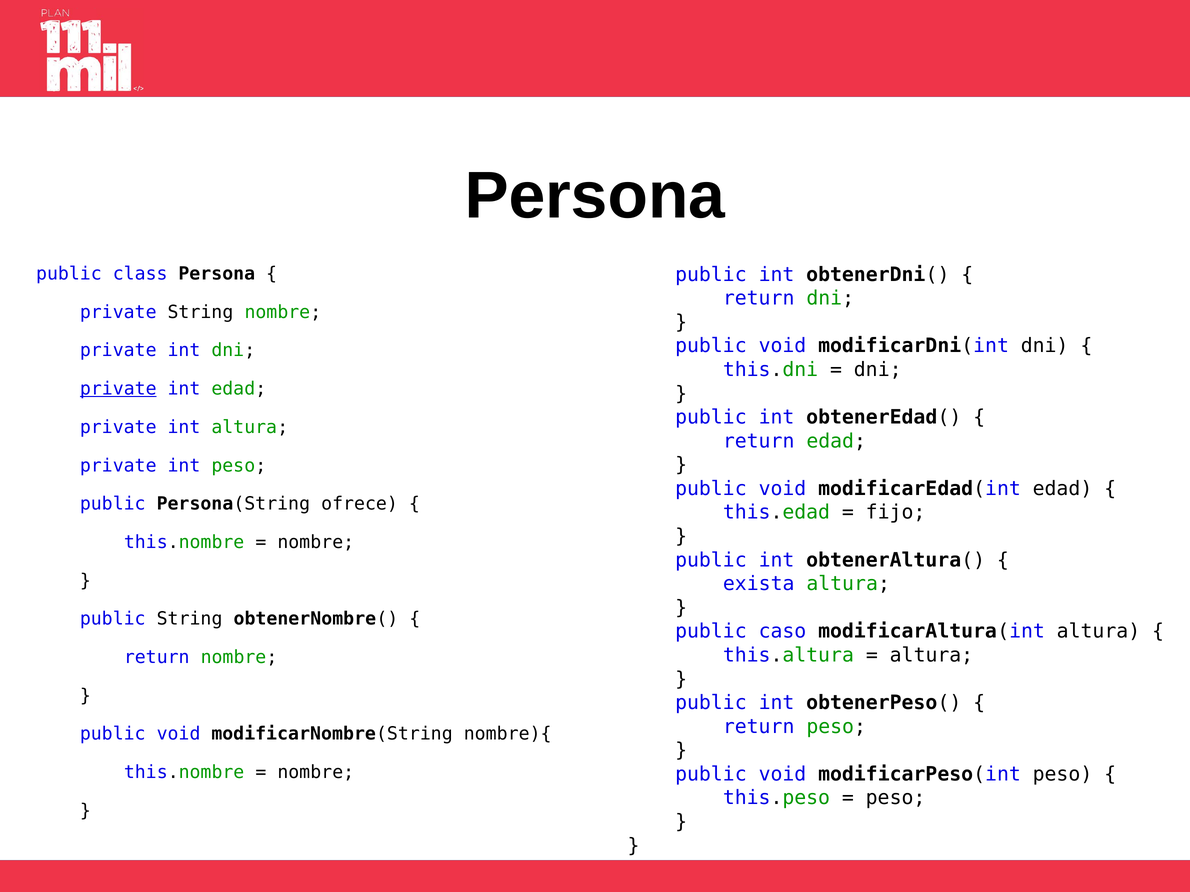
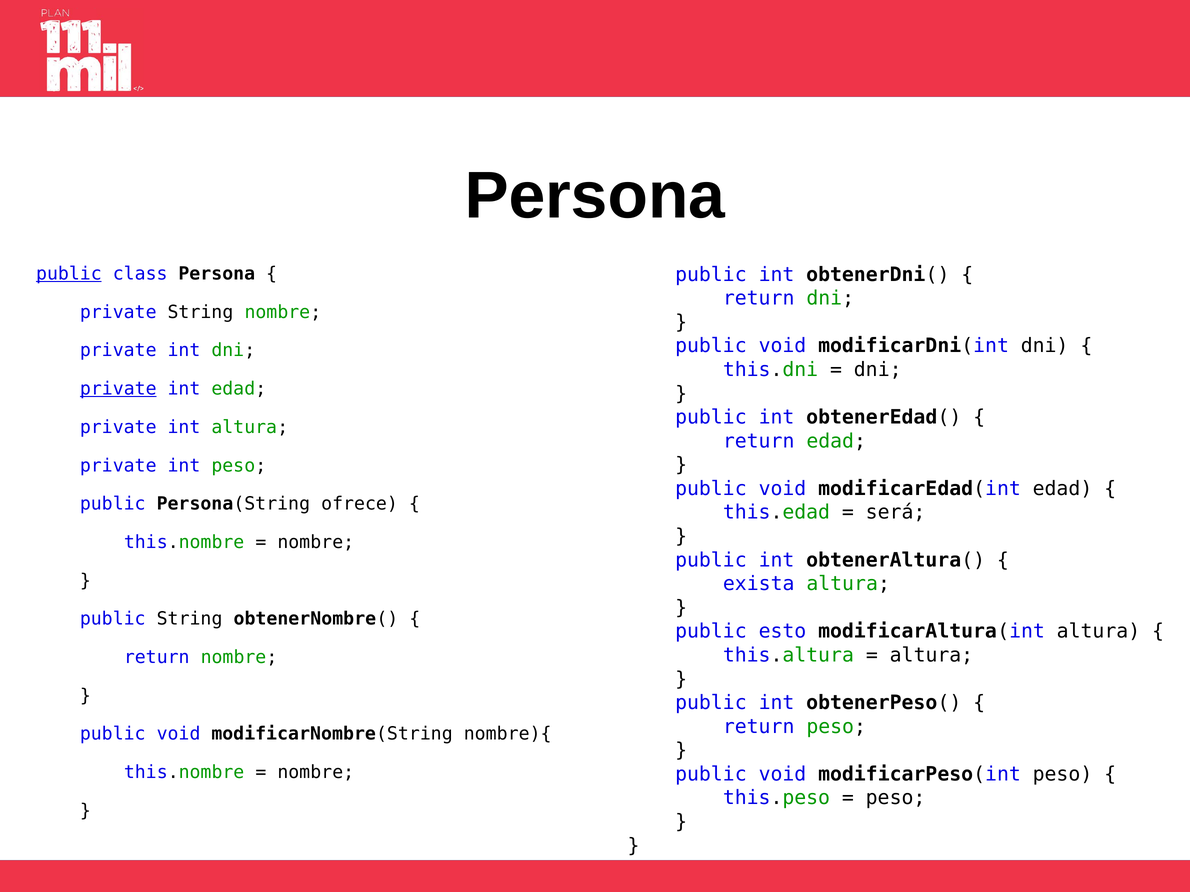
public underline: none -> present (69, 274)
fijo: fijo -> será (896, 513)
caso: caso -> esto (782, 632)
